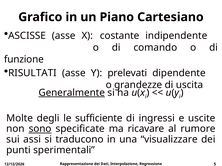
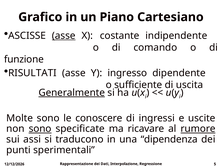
asse underline: none -> present (64, 36)
prelevati: prelevati -> ingresso (127, 73)
grandezze: grandezze -> sufficiente (138, 85)
Molte degli: degli -> sono (48, 118)
sufficiente: sufficiente -> conoscere (99, 118)
rumore underline: none -> present (198, 129)
visualizzare: visualizzare -> dipendenza (169, 140)
